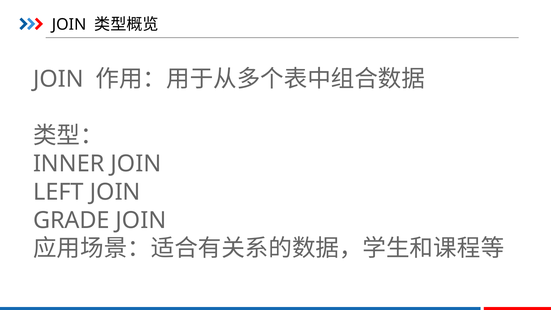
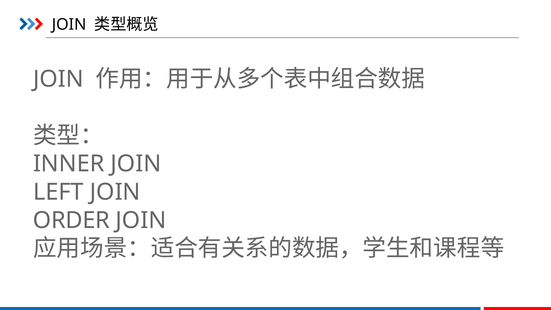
GRADE: GRADE -> ORDER (71, 220)
